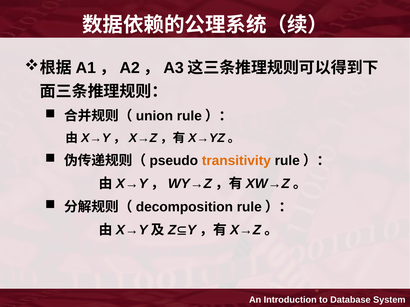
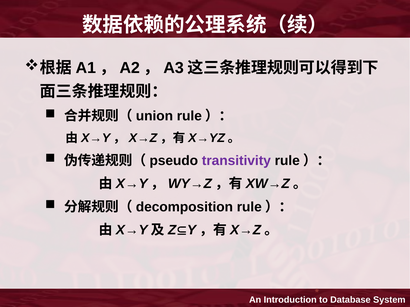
transitivity colour: orange -> purple (236, 161)
